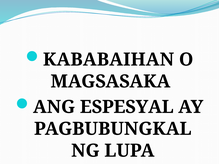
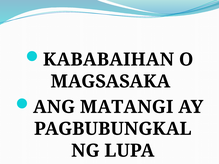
ESPESYAL: ESPESYAL -> MATANGI (127, 107)
